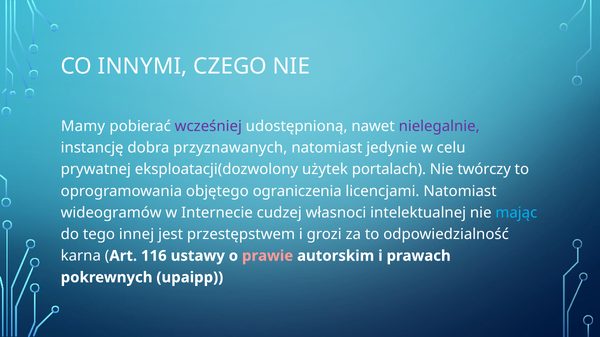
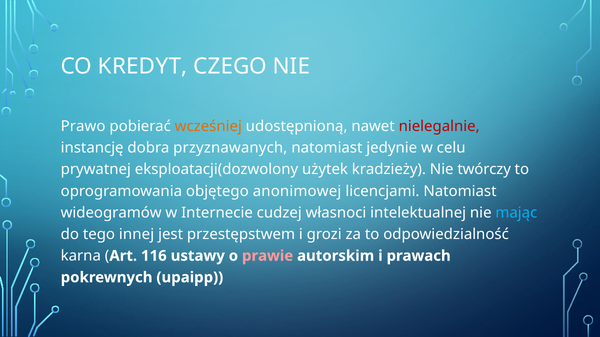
INNYMI: INNYMI -> KREDYT (143, 67)
Mamy: Mamy -> Prawo (83, 127)
wcześniej colour: purple -> orange (208, 127)
nielegalnie colour: purple -> red (439, 127)
portalach: portalach -> kradzieży (389, 170)
ograniczenia: ograniczenia -> anonimowej (297, 191)
